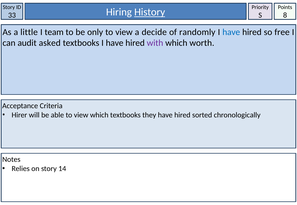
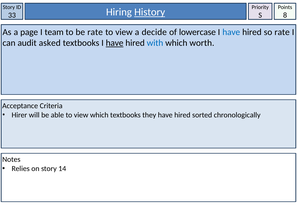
little: little -> page (29, 32)
be only: only -> rate (95, 32)
randomly: randomly -> lowercase (197, 32)
so free: free -> rate (282, 32)
have underline: none -> present (115, 43)
with colour: purple -> blue (155, 43)
